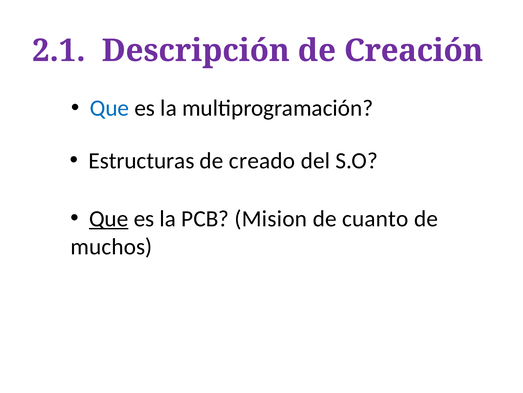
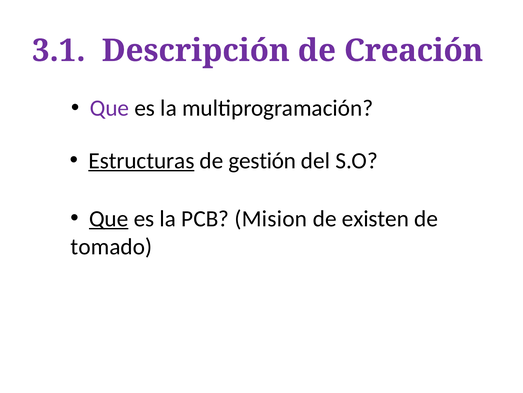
2.1: 2.1 -> 3.1 (59, 51)
Que colour: blue -> purple (109, 108)
Estructuras underline: none -> present (141, 160)
creado: creado -> gestión (262, 160)
cuanto: cuanto -> existen (375, 218)
muchos: muchos -> tomado (111, 246)
